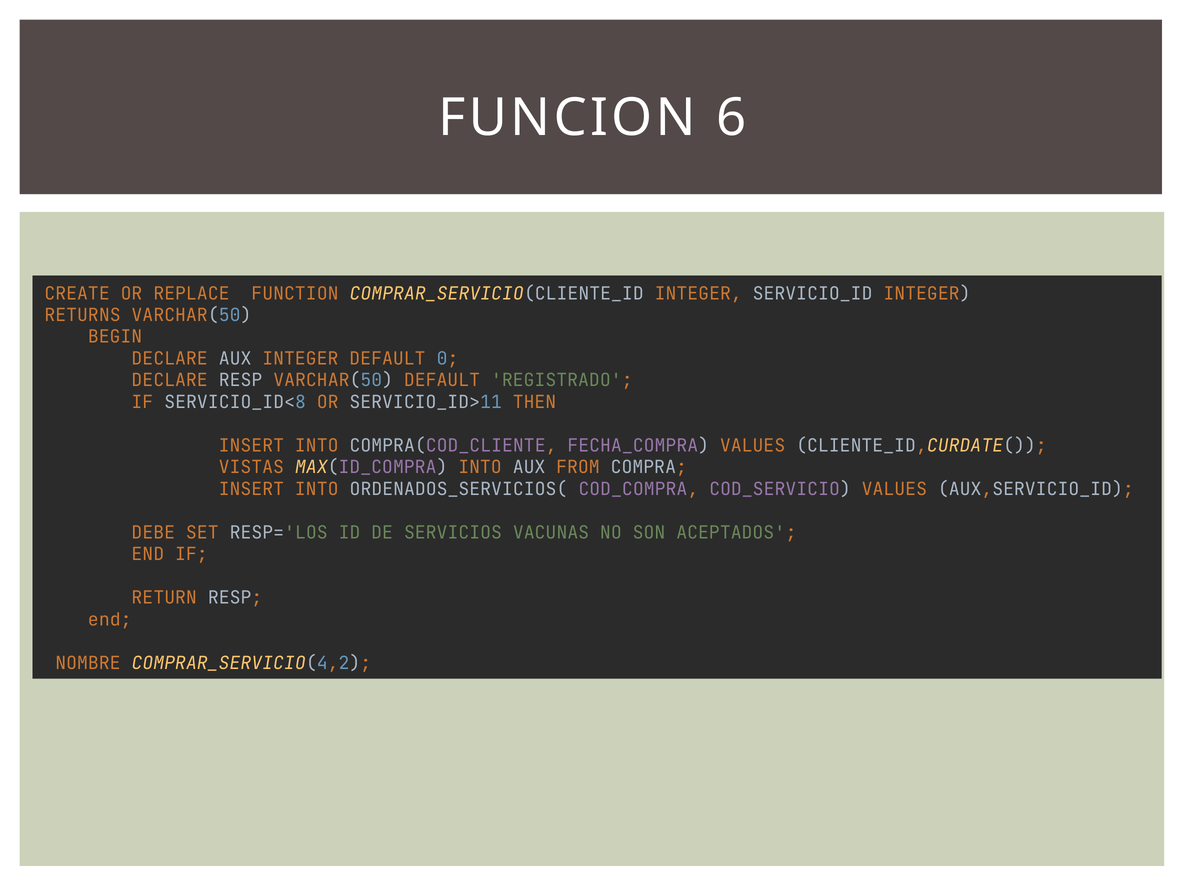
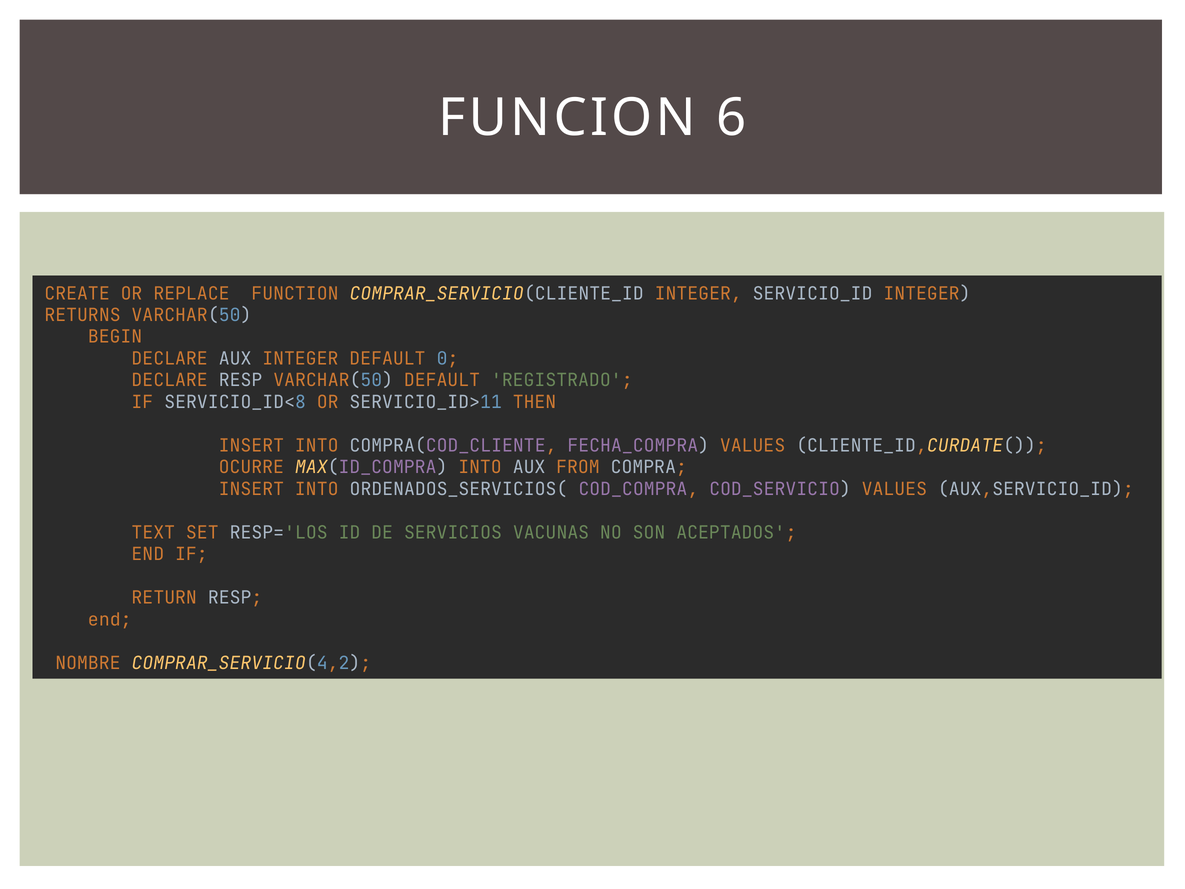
VISTAS: VISTAS -> OCURRE (251, 467)
DEBE: DEBE -> TEXT (153, 533)
